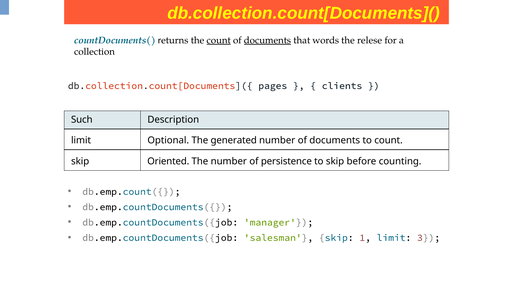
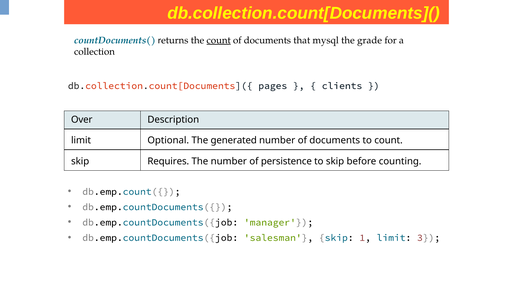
documents underline: present -> none (267, 40)
words: words -> mysql (326, 40)
relese: relese -> grade (370, 40)
Such: Such -> Over (82, 120)
Oriented: Oriented -> Requires (168, 161)
